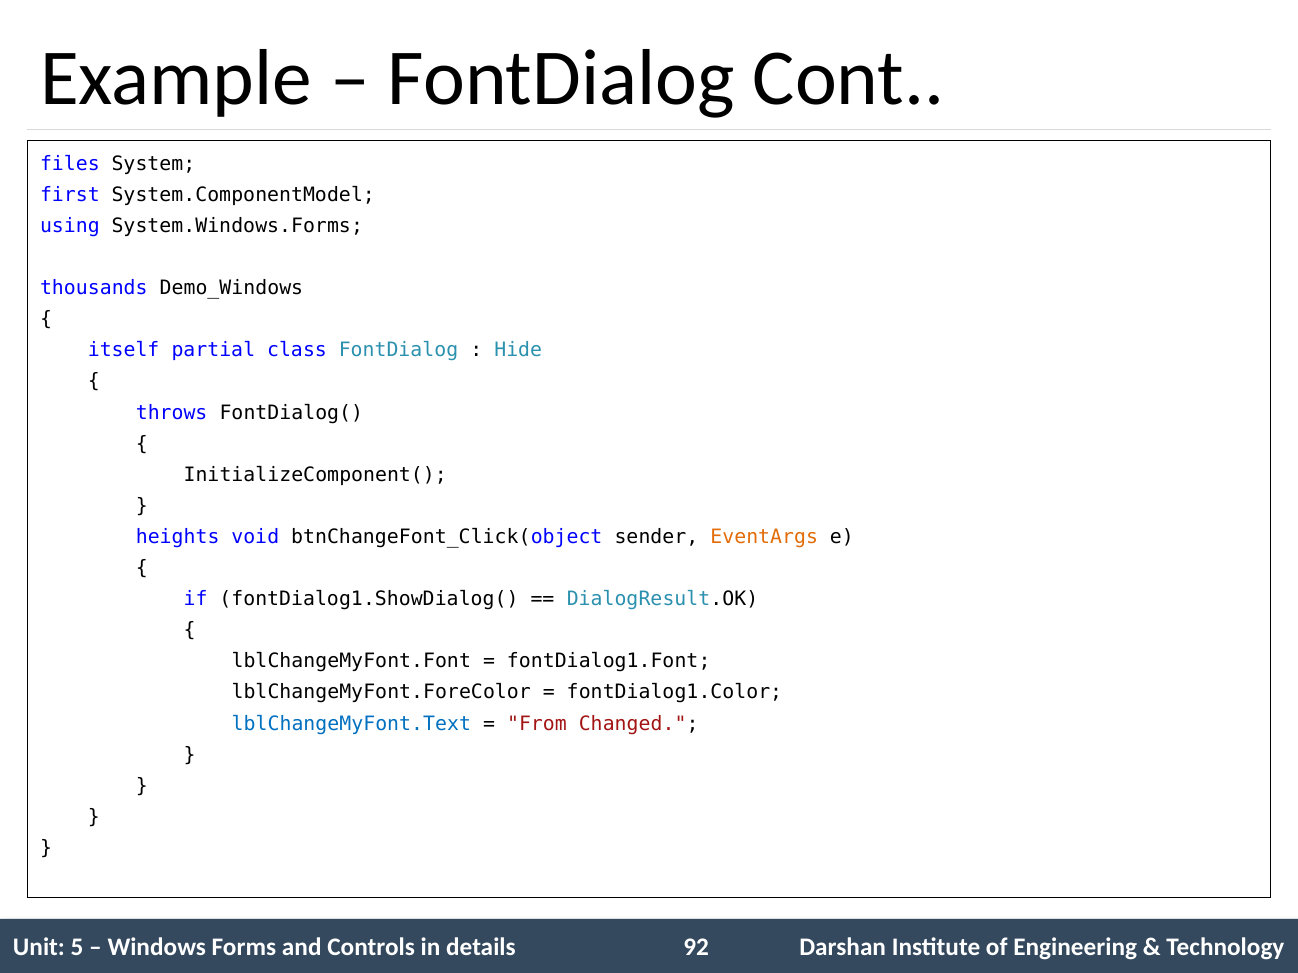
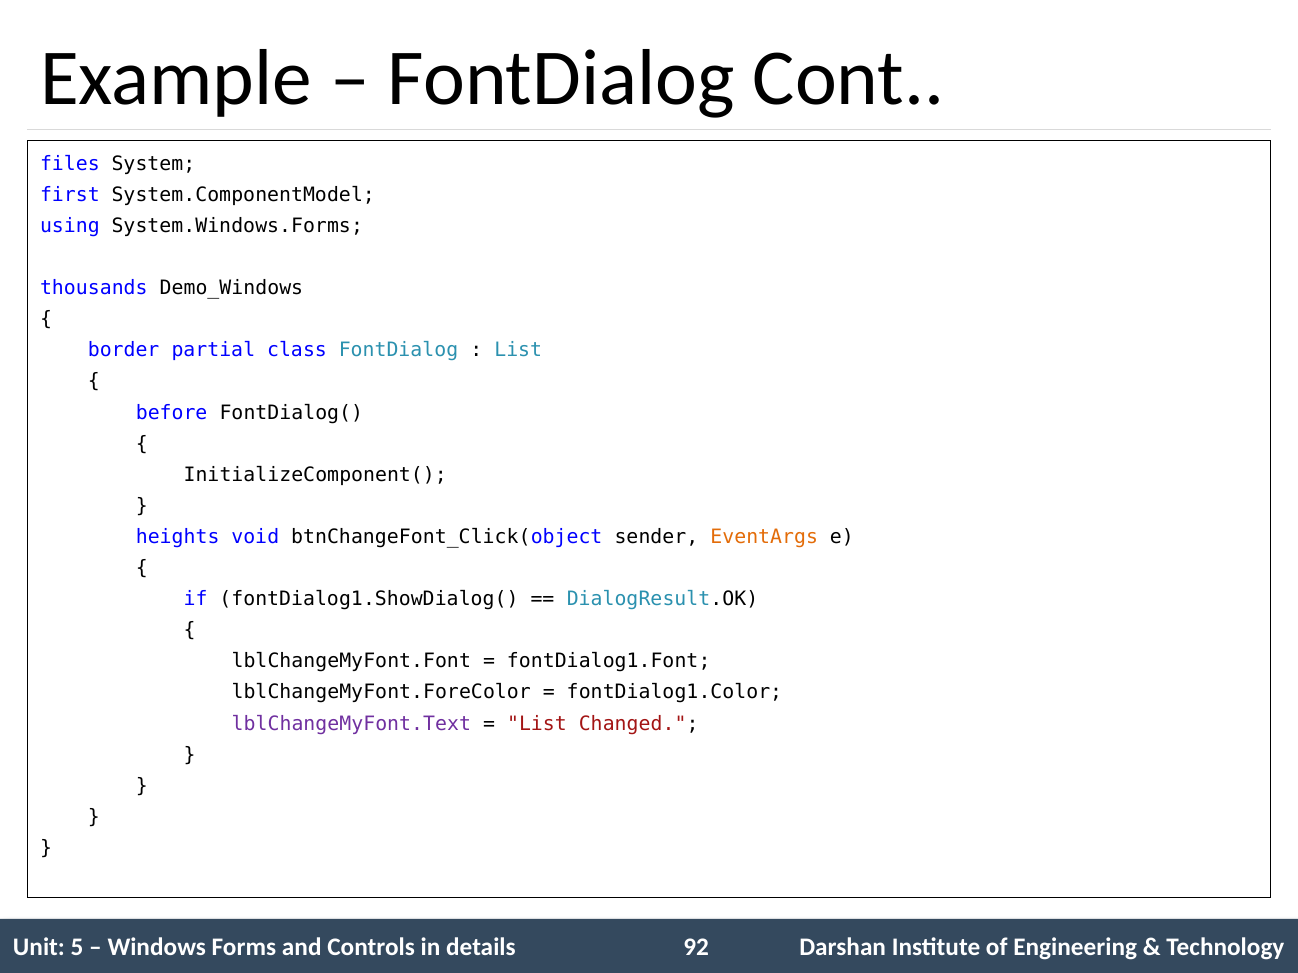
itself: itself -> border (124, 350)
Hide: Hide -> List (518, 350)
throws: throws -> before (172, 413)
lblChangeMyFont.Text colour: blue -> purple (351, 724)
From: From -> List (537, 724)
